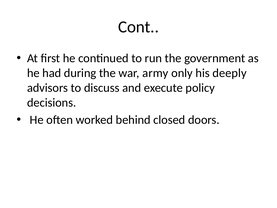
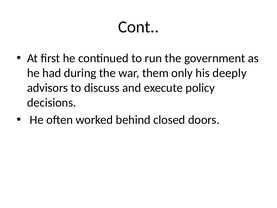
army: army -> them (155, 73)
